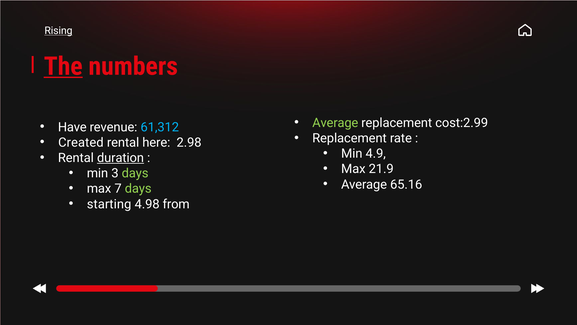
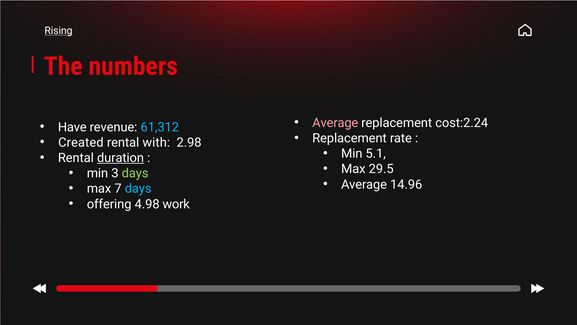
The underline: present -> none (63, 66)
Average colour: light green -> pink (335, 123)
cost:2.99: cost:2.99 -> cost:2.24 (462, 123)
here: here -> with (156, 142)
4.9: 4.9 -> 5.1 (376, 153)
21.9: 21.9 -> 29.5 (381, 169)
65.16: 65.16 -> 14.96 (406, 184)
days colour: light green -> light blue (138, 188)
starting: starting -> offering (109, 204)
from: from -> work (176, 204)
